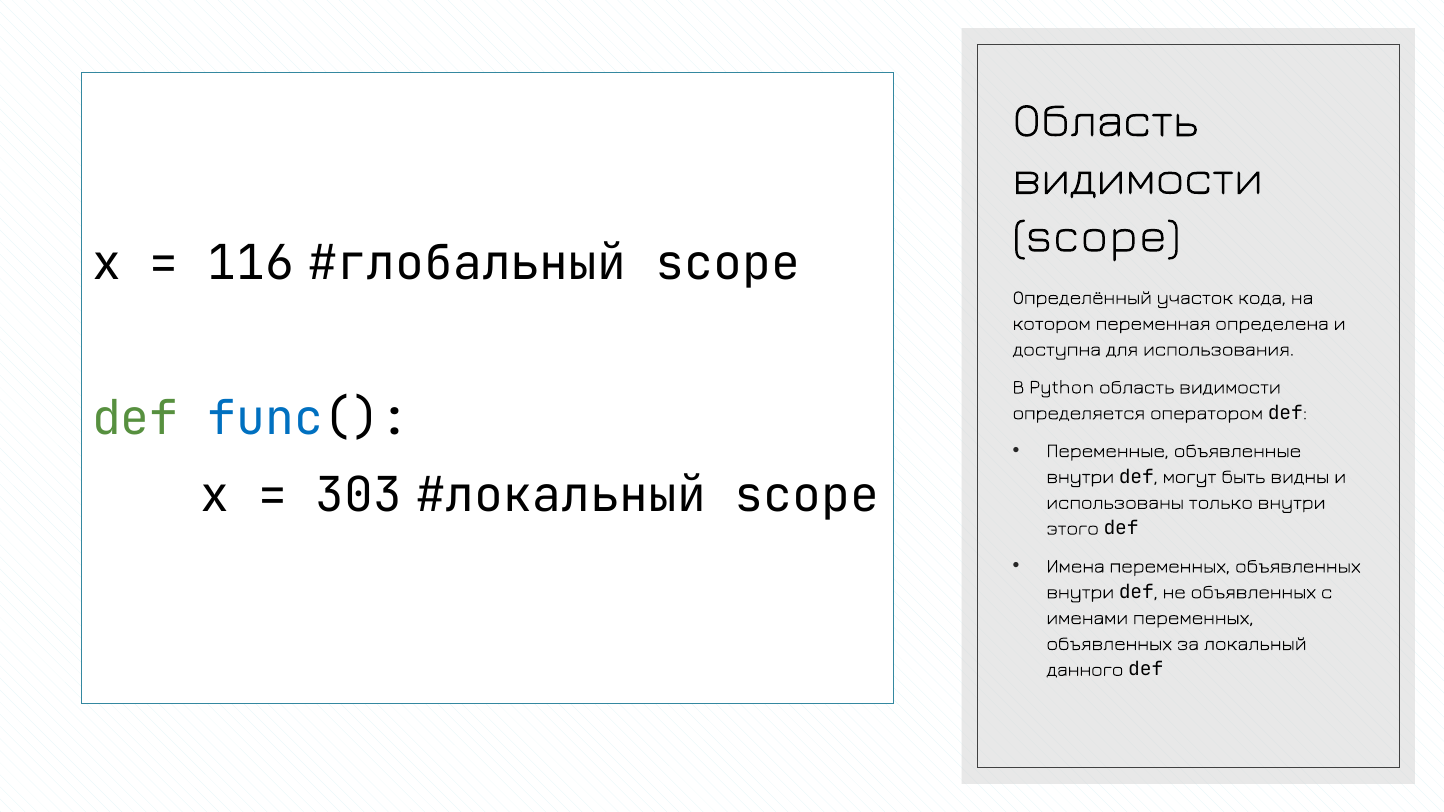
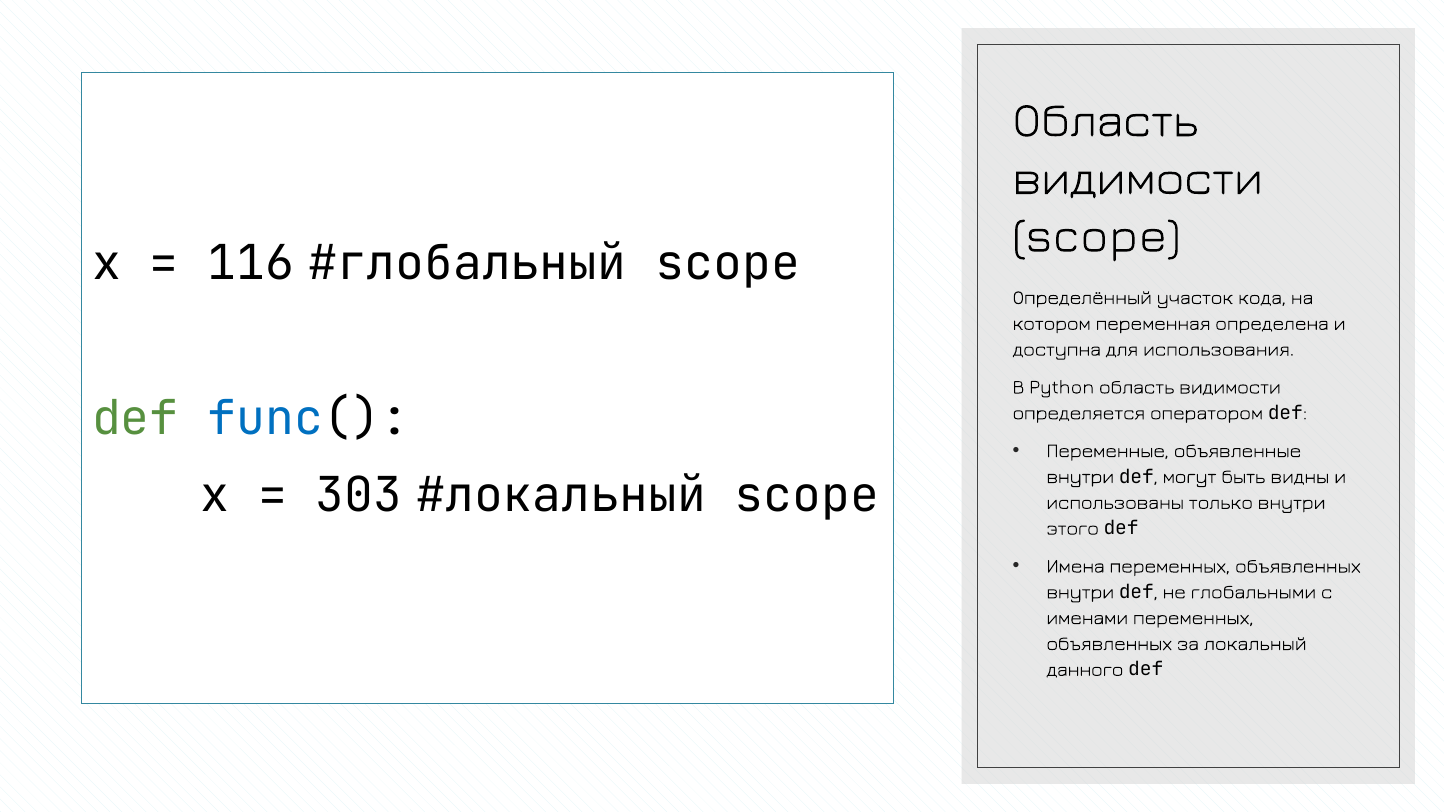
не объявленных: объявленных -> глобальными (1253, 592)
